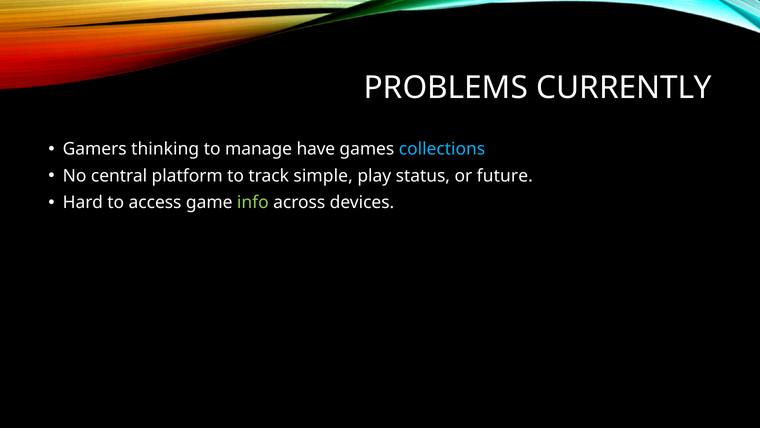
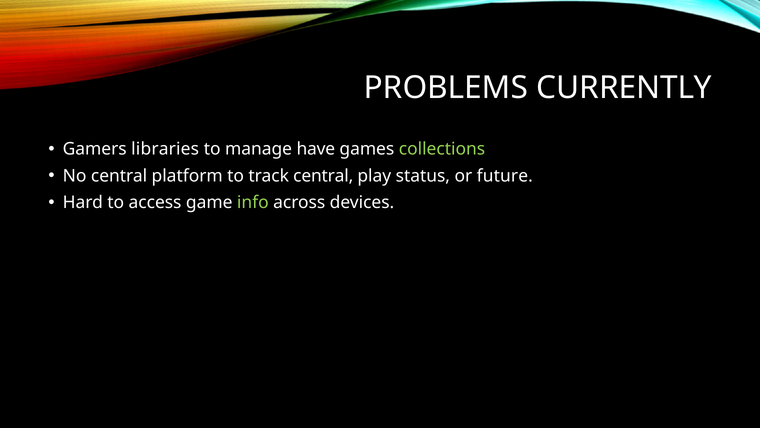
thinking: thinking -> libraries (165, 149)
collections colour: light blue -> light green (442, 149)
track simple: simple -> central (323, 176)
